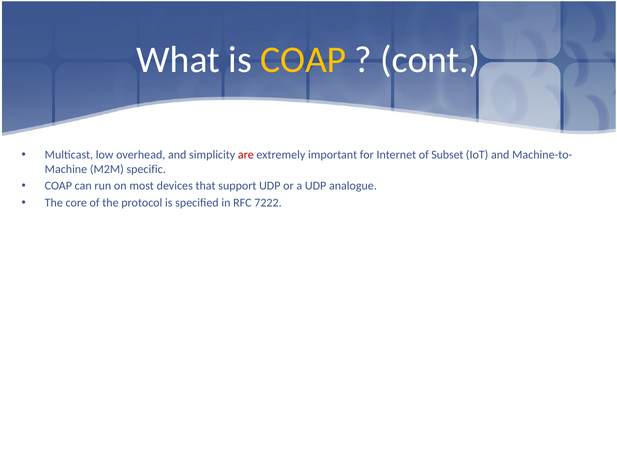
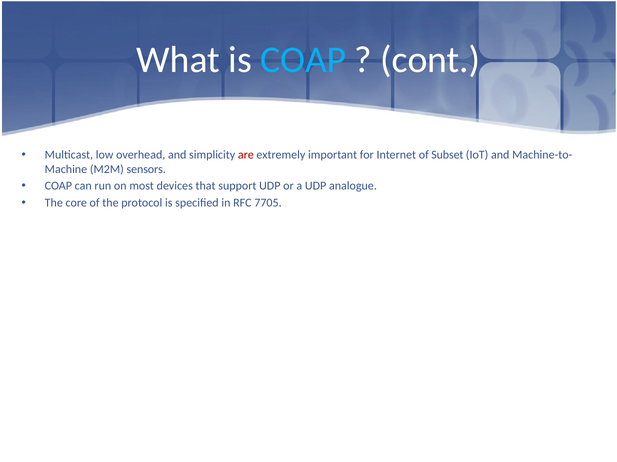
COAP colour: yellow -> light blue (303, 60)
specific: specific -> sensors (146, 170)
7222: 7222 -> 7705 (268, 203)
